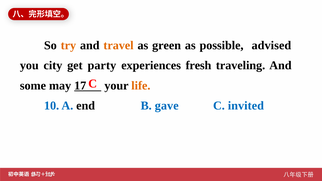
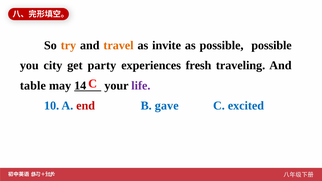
green: green -> invite (167, 45)
possible advised: advised -> possible (271, 45)
some: some -> table (33, 86)
17: 17 -> 14 (80, 86)
life colour: orange -> purple (141, 86)
end colour: black -> red (86, 106)
invited: invited -> excited (246, 106)
